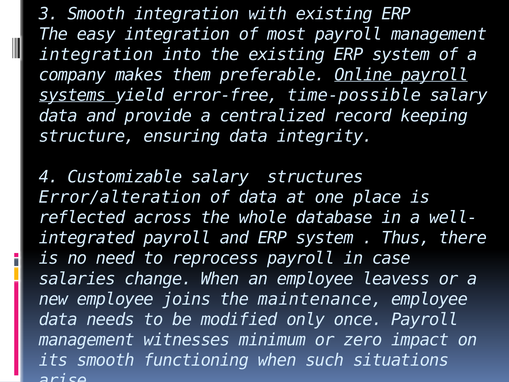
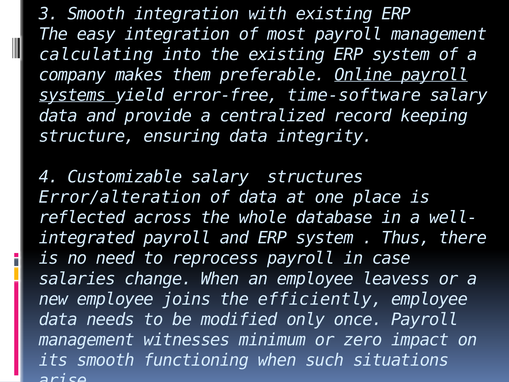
integration: integration -> calculating (96, 55)
time-possible: time-possible -> time-software (354, 95)
maintenance: maintenance -> efficiently (320, 299)
